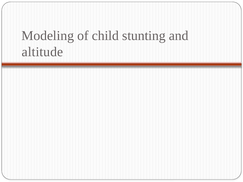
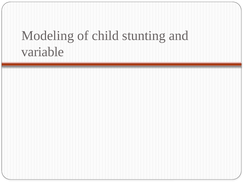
altitude: altitude -> variable (43, 52)
